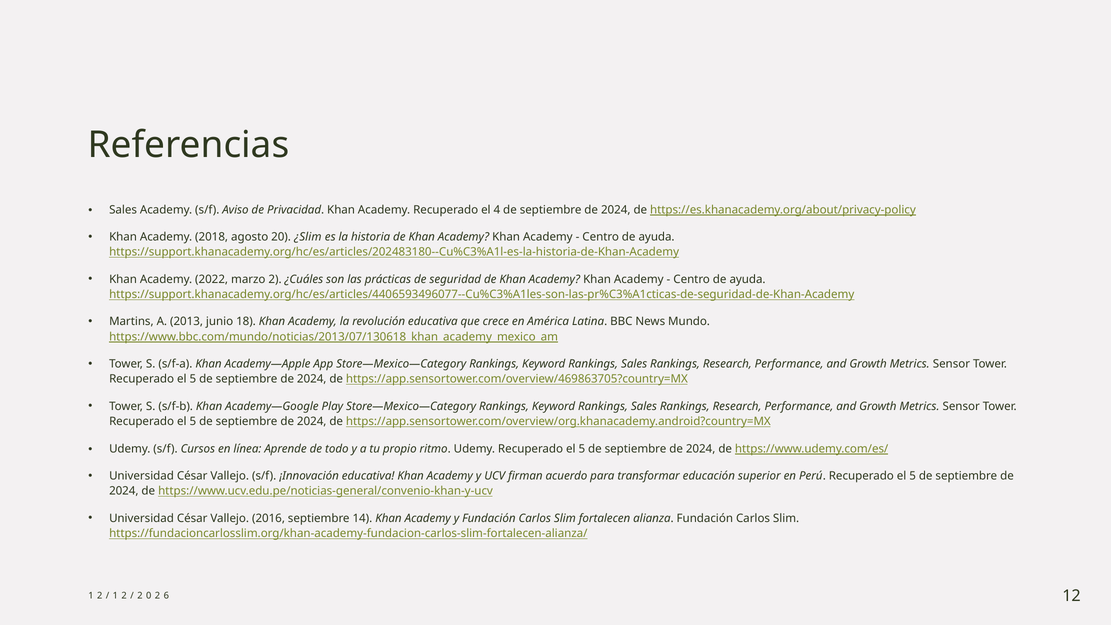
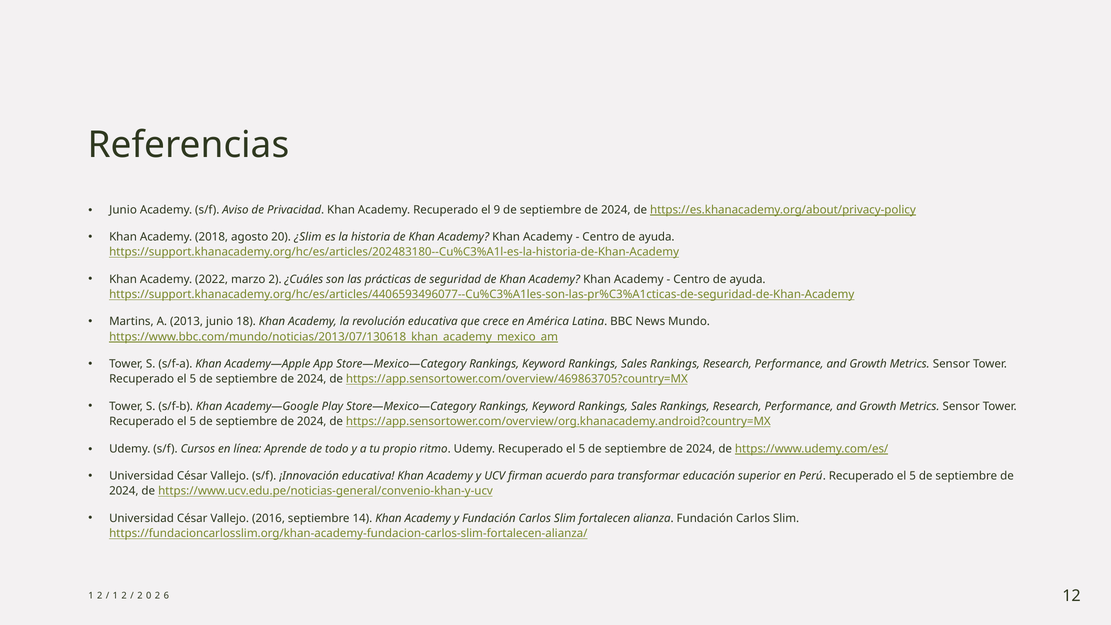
Sales: Sales -> Junio (123, 210)
4: 4 -> 9 (497, 210)
